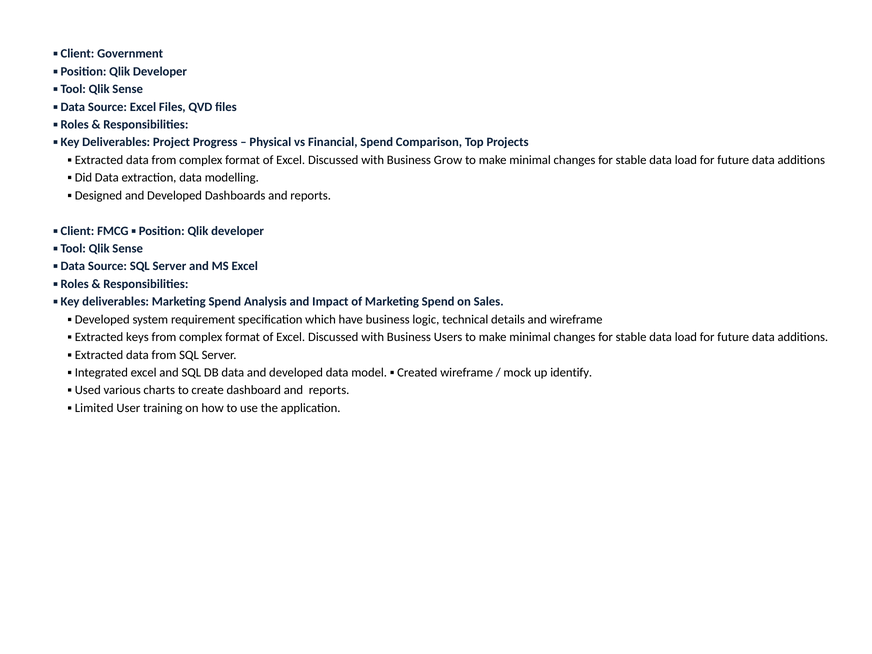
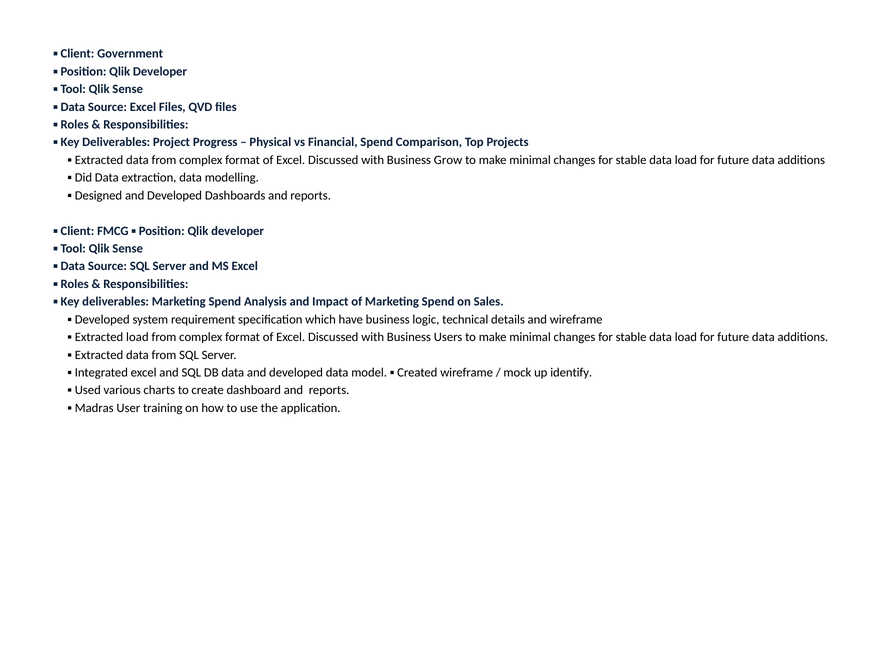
Extracted keys: keys -> load (137, 337)
Limited: Limited -> Madras (94, 408)
